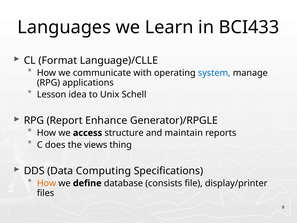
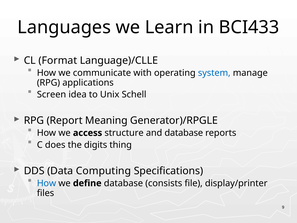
Lesson: Lesson -> Screen (51, 94)
Enhance: Enhance -> Meaning (106, 120)
and maintain: maintain -> database (184, 133)
views: views -> digits (96, 145)
How colour: orange -> blue (46, 183)
